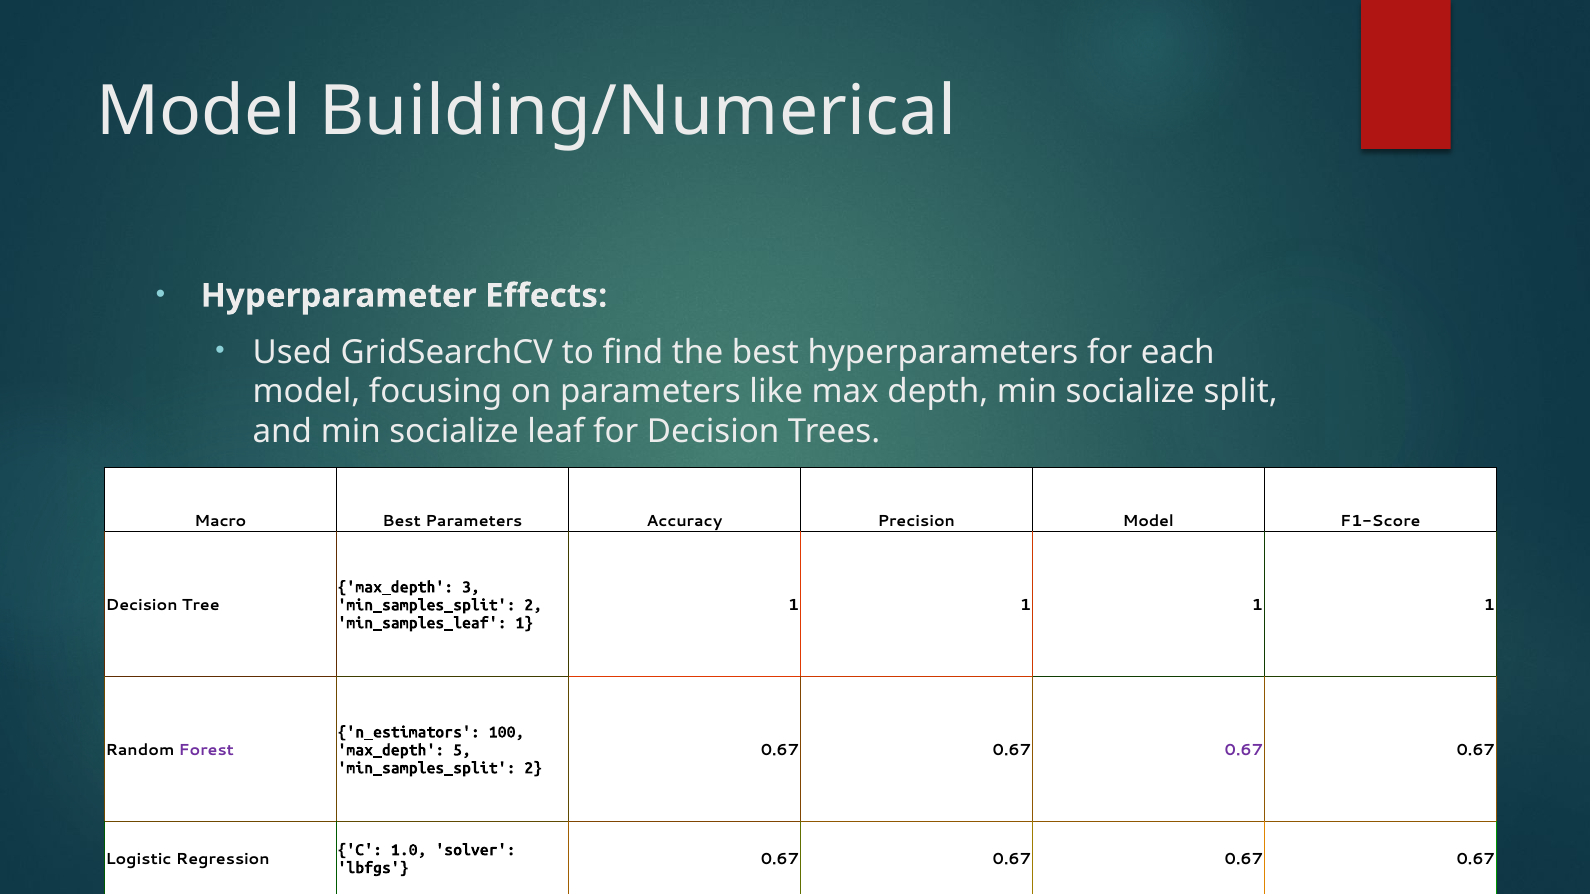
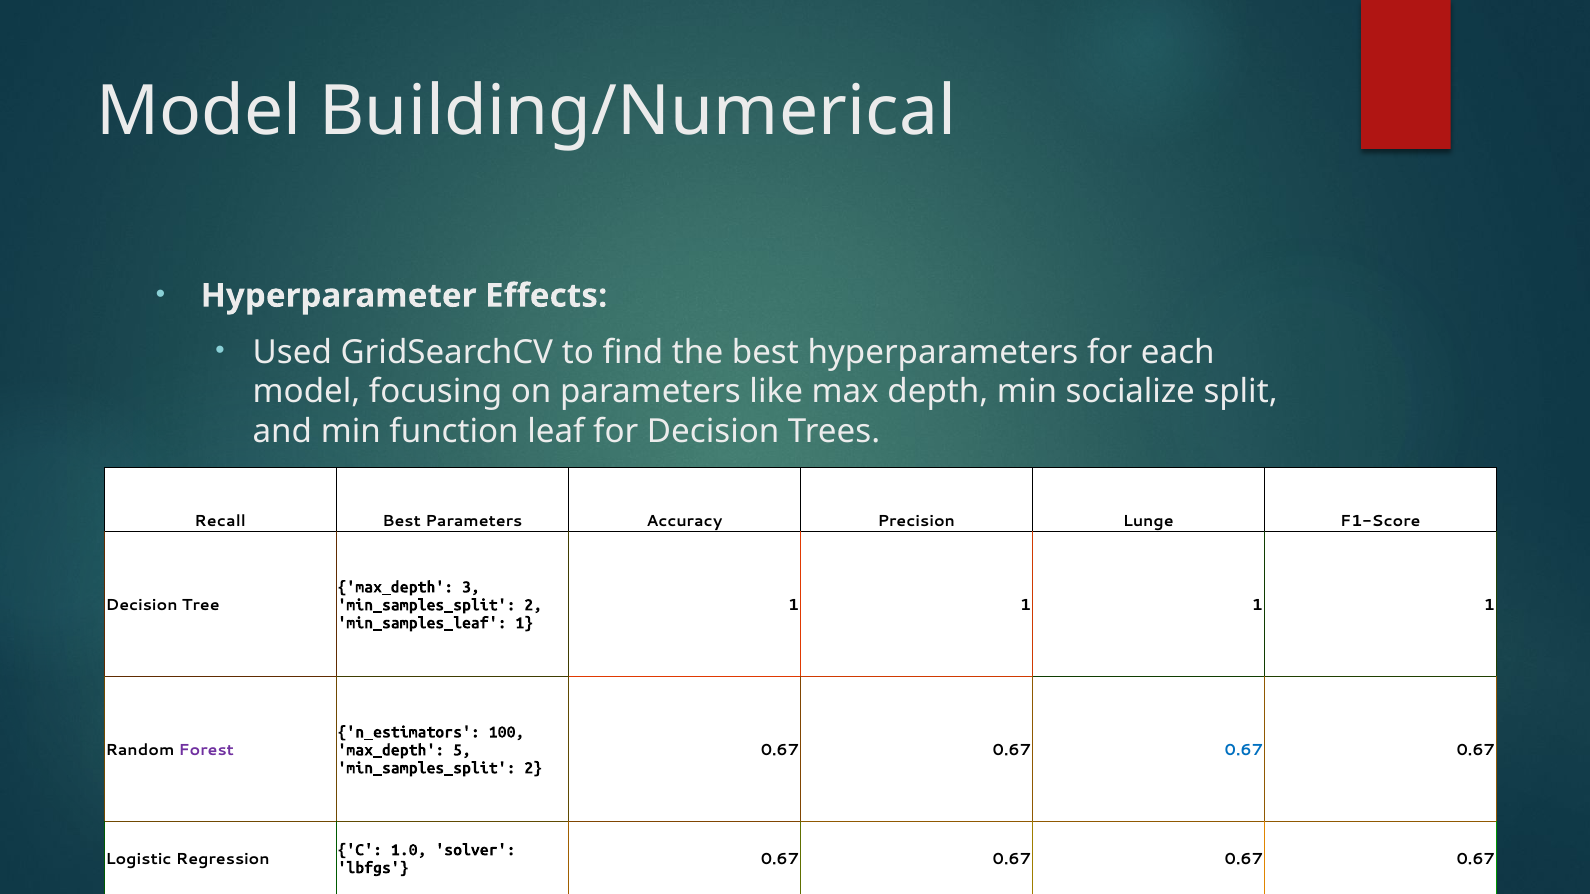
and min socialize: socialize -> function (454, 432)
Macro: Macro -> Recall (220, 521)
Precision Model: Model -> Lunge (1148, 521)
0.67 colour: purple -> blue (1244, 751)
